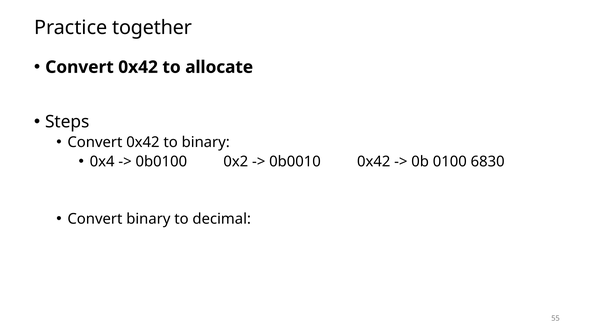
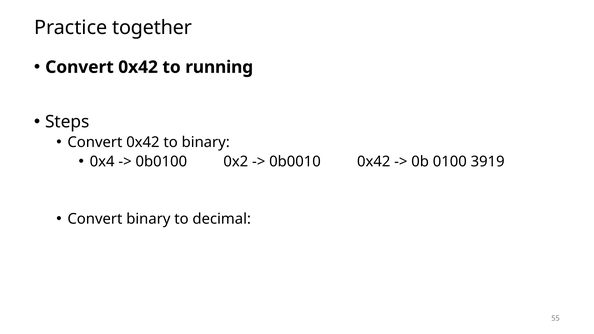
allocate: allocate -> running (219, 67)
6830: 6830 -> 3919 (488, 162)
